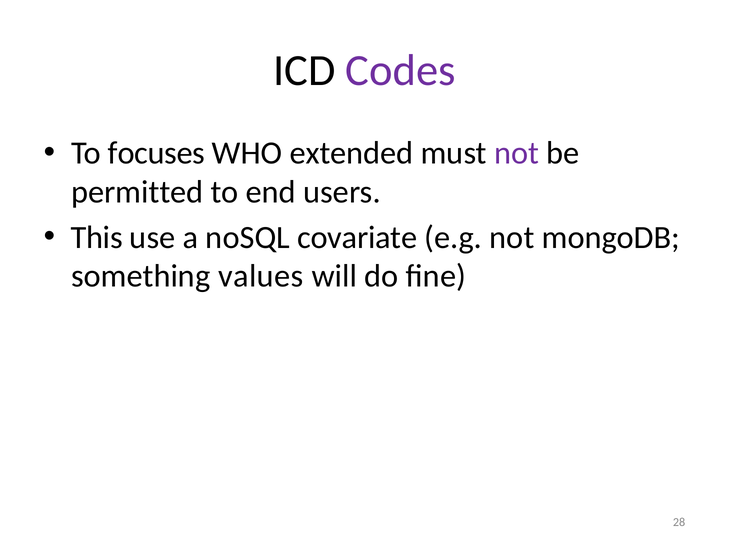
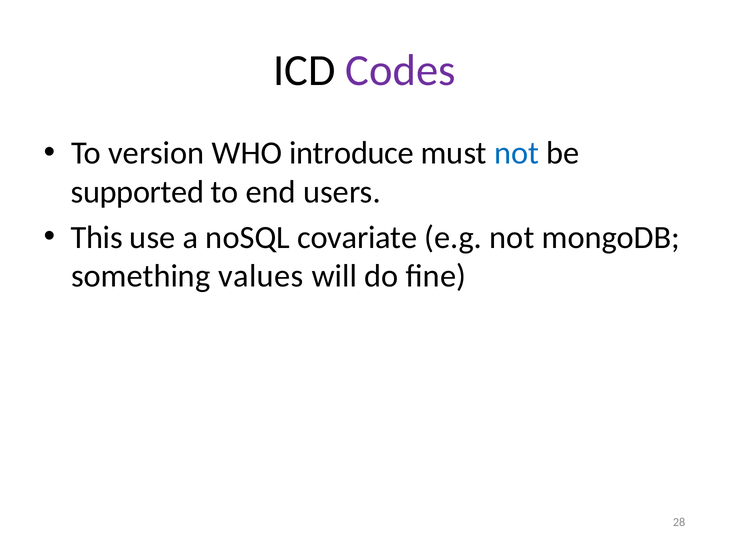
focuses: focuses -> version (156, 153)
extended: extended -> introduce (352, 153)
not colour: purple -> blue (516, 153)
permitted: permitted -> supported (137, 192)
